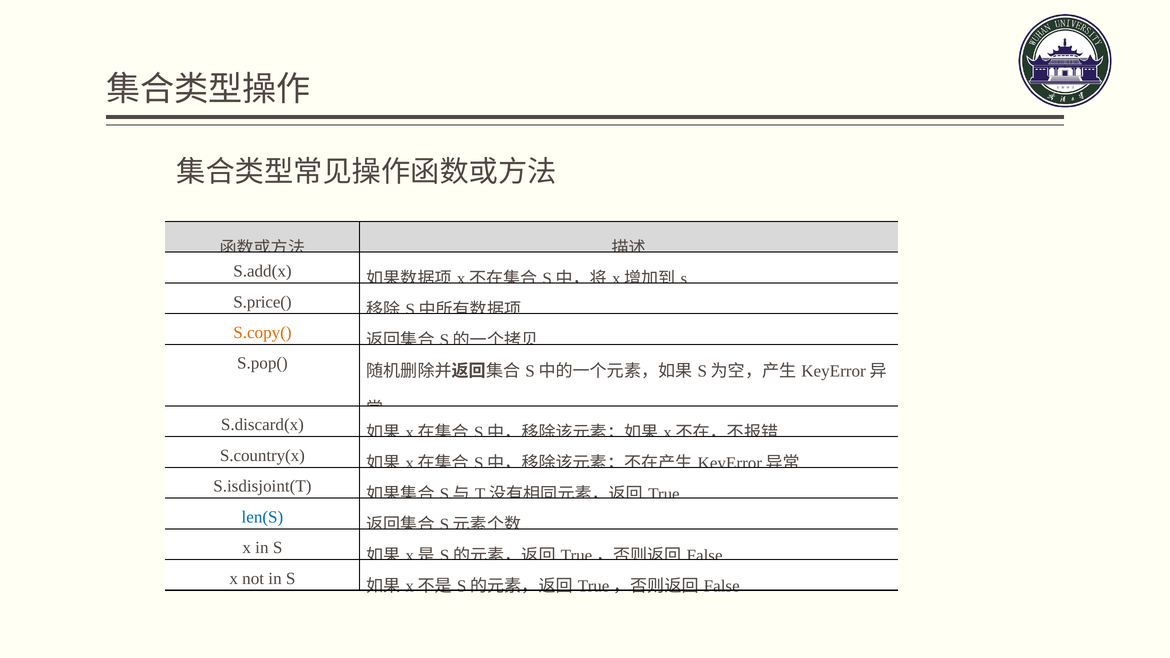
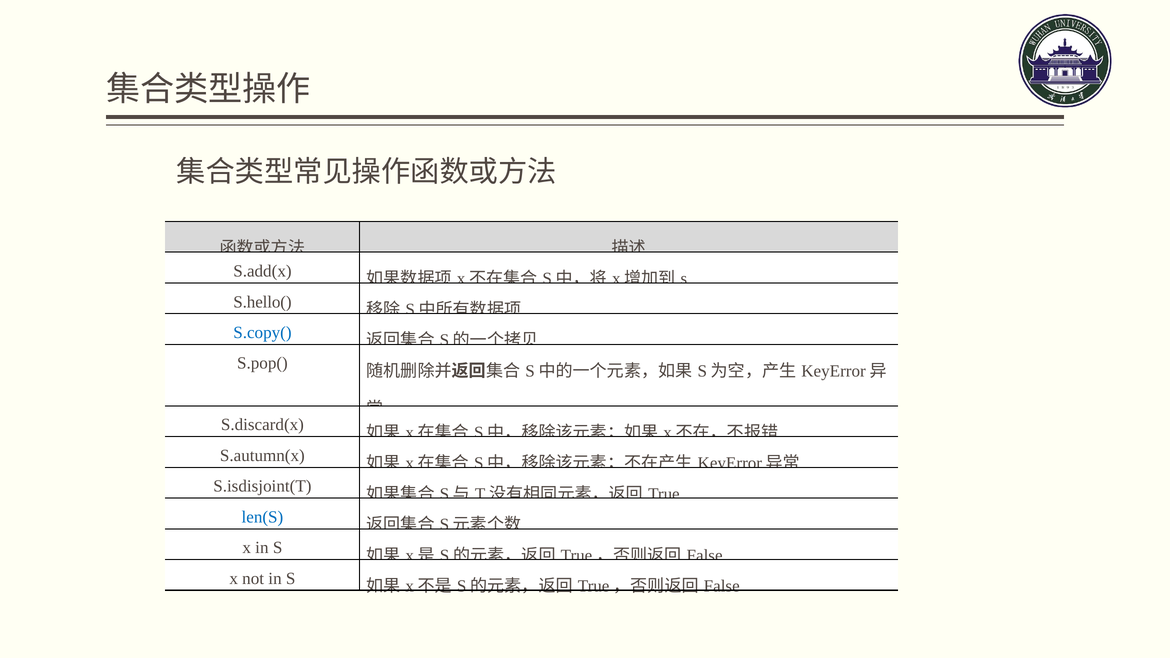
S.price(: S.price( -> S.hello( (262, 302)
S.copy( colour: orange -> blue (262, 333)
S.country(x: S.country(x -> S.autumn(x (262, 456)
